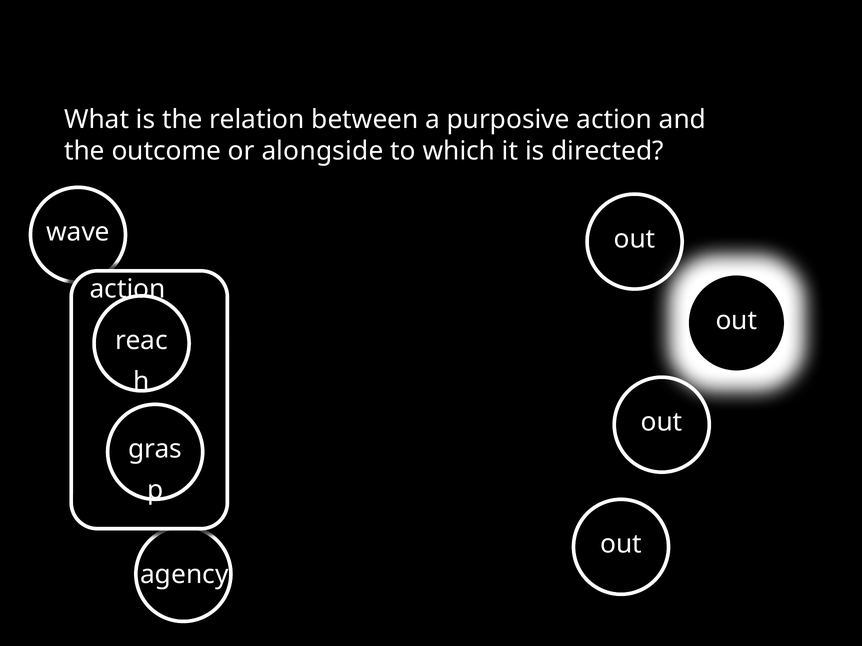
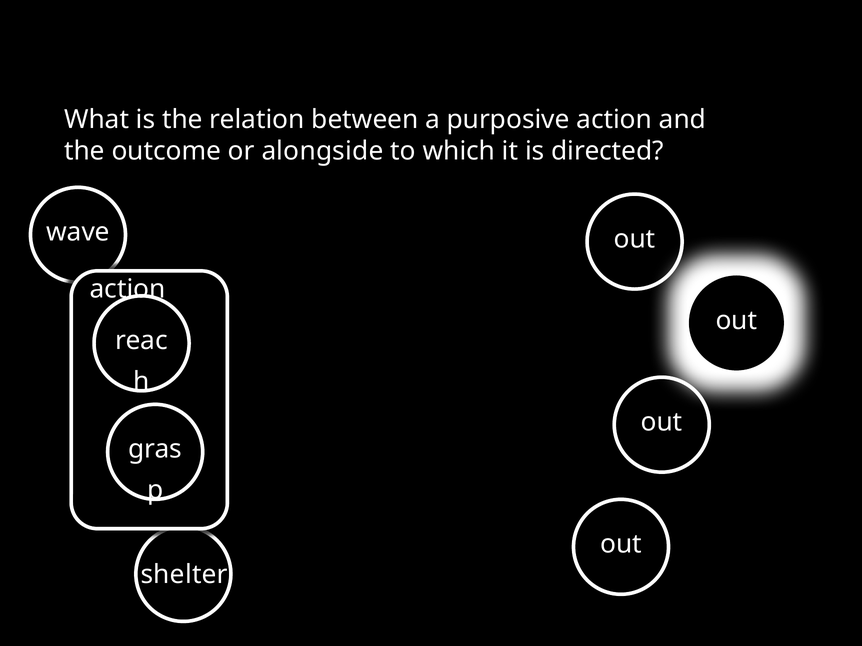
agency: agency -> shelter (184, 575)
